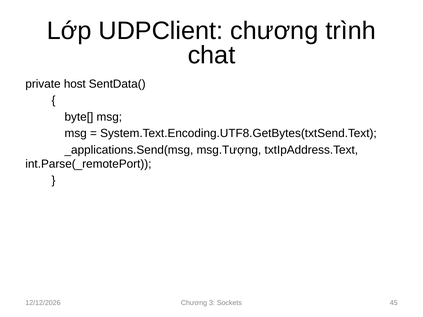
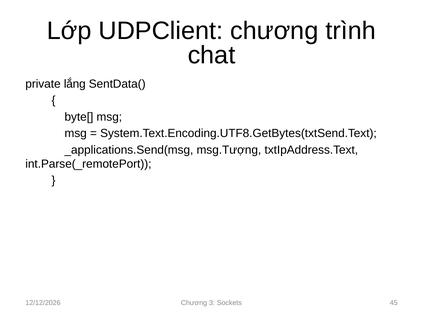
host: host -> lắng (75, 84)
